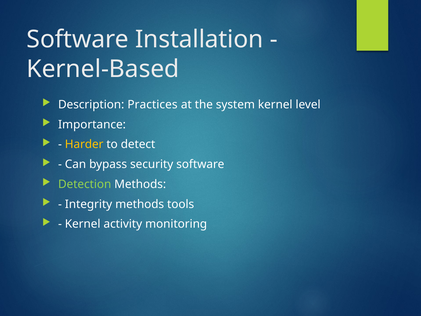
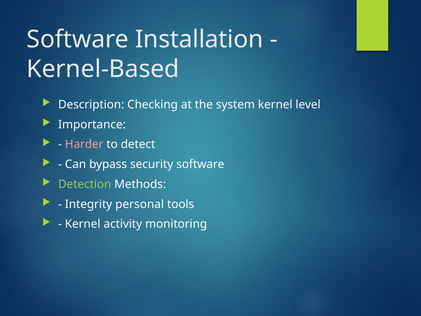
Practices: Practices -> Checking (153, 104)
Harder colour: yellow -> pink (84, 144)
Integrity methods: methods -> personal (140, 204)
